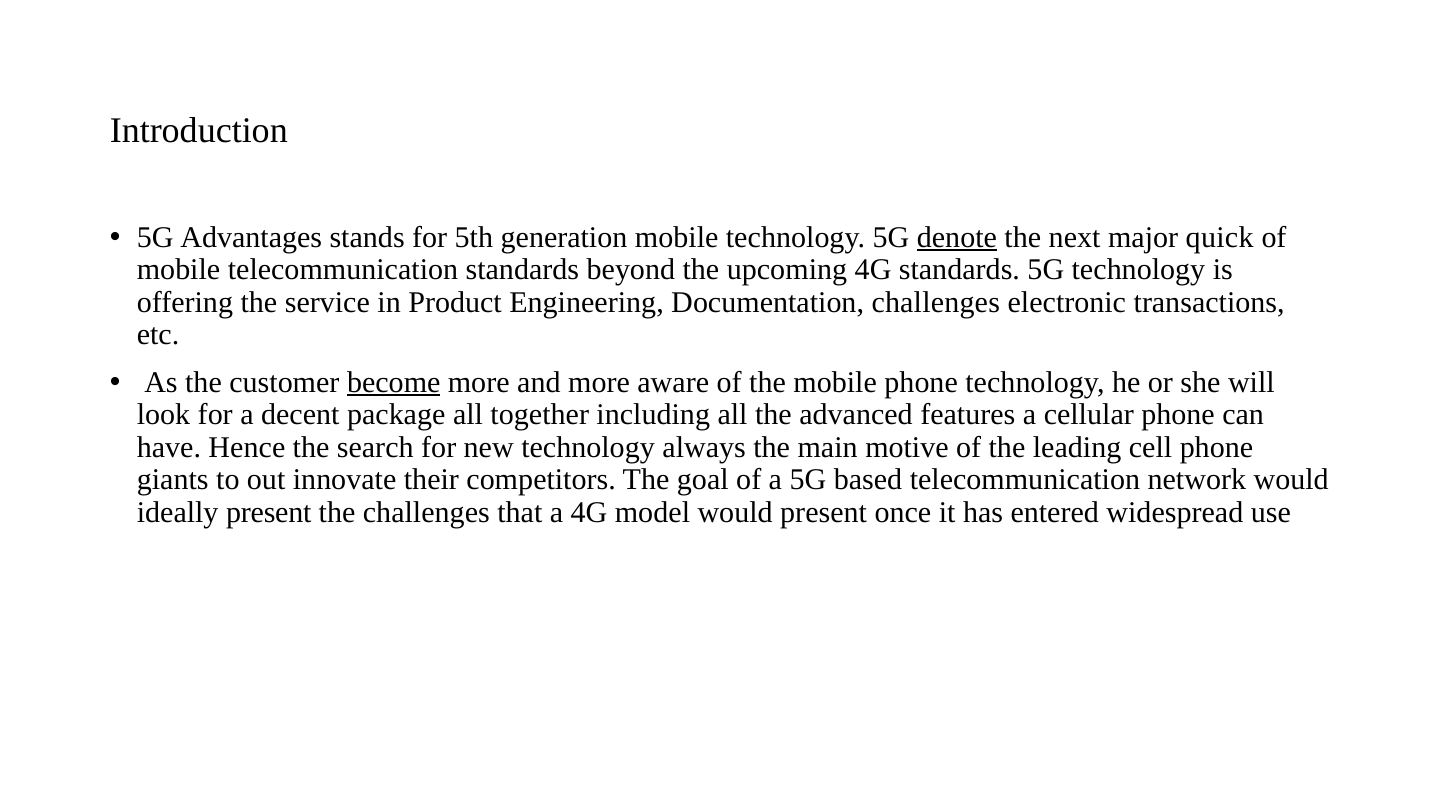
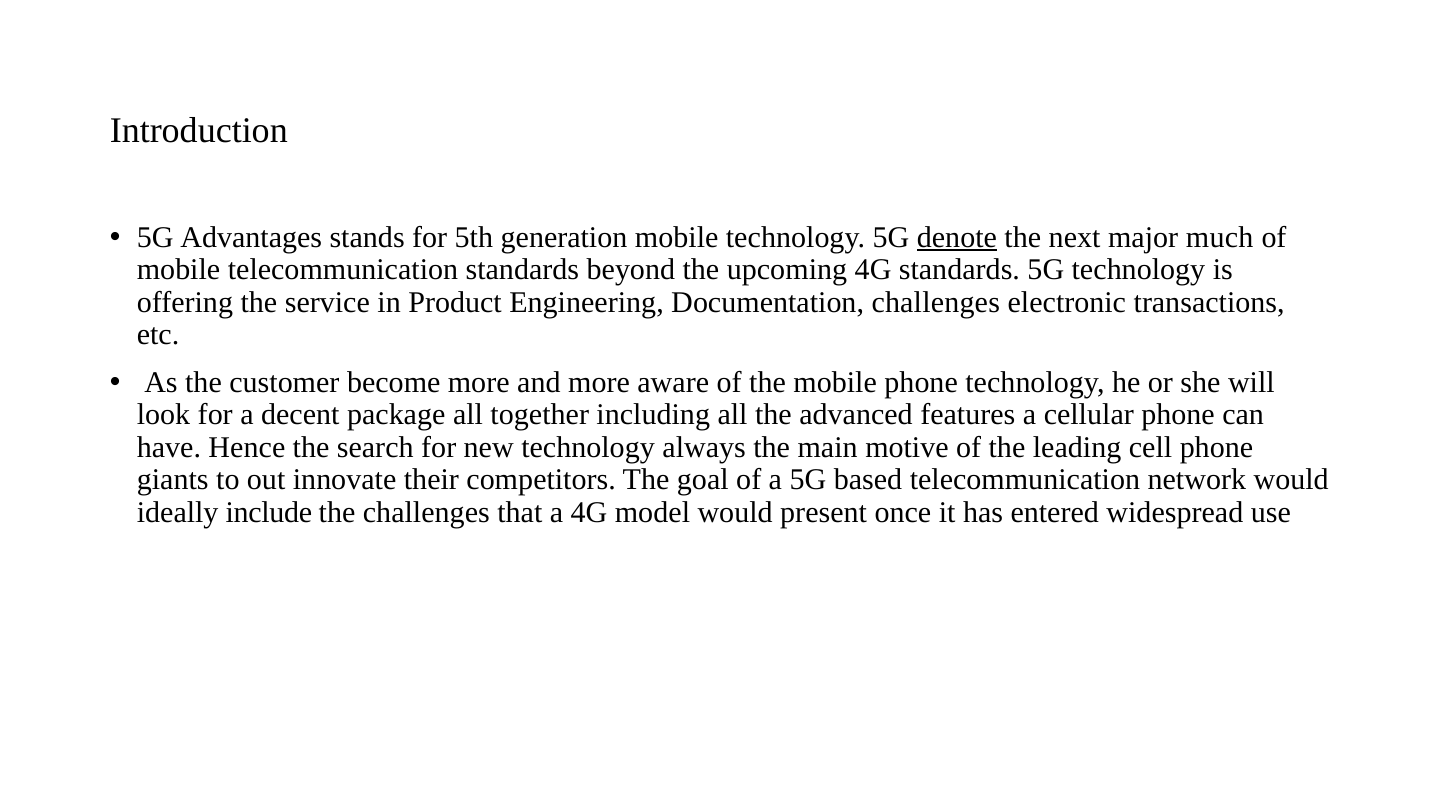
quick: quick -> much (1220, 237)
become underline: present -> none (394, 382)
ideally present: present -> include (269, 512)
